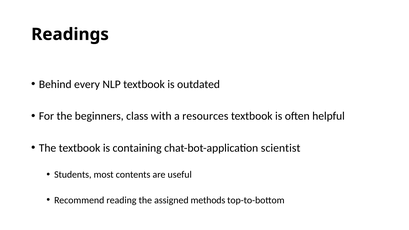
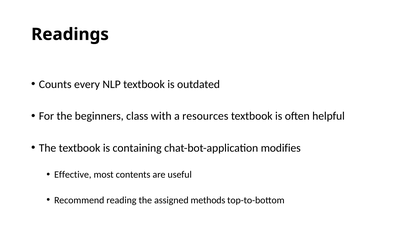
Behind: Behind -> Counts (55, 84)
scientist: scientist -> modifies (281, 148)
Students: Students -> Effective (73, 175)
